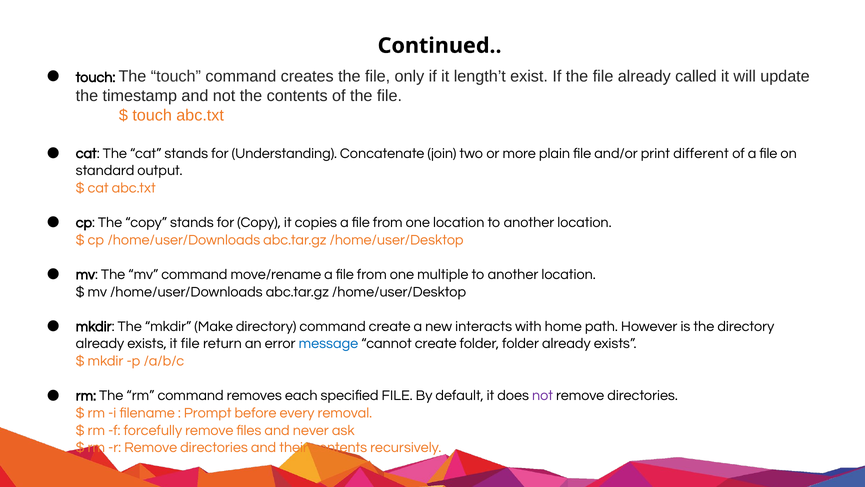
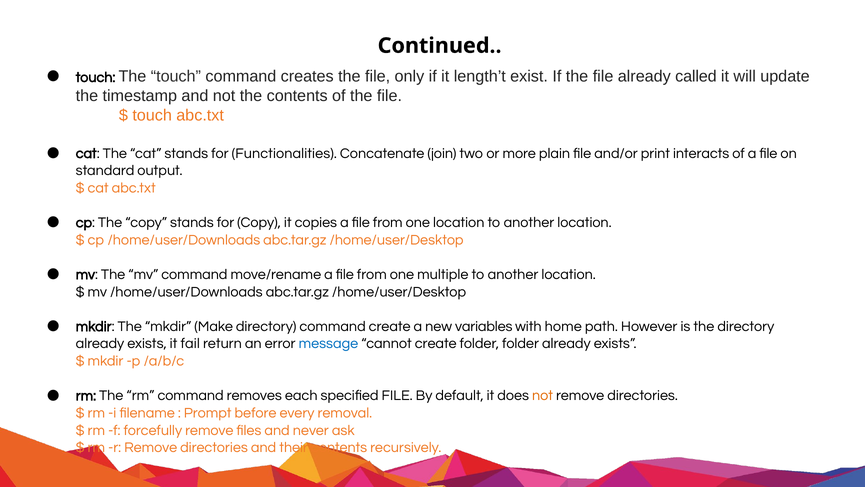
Understanding: Understanding -> Functionalities (284, 153)
different: different -> interacts (701, 153)
interacts: interacts -> variables (484, 326)
it file: file -> fail (190, 343)
not colour: purple -> orange (543, 395)
